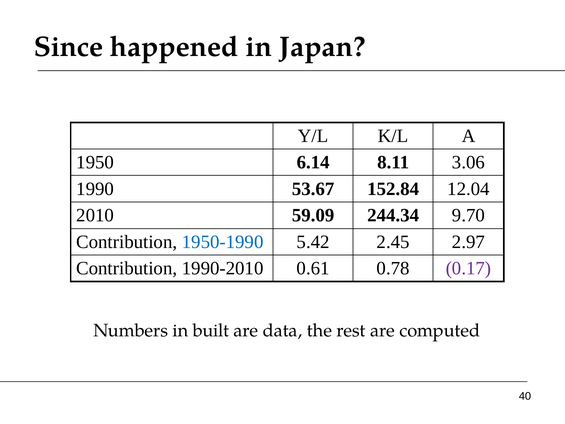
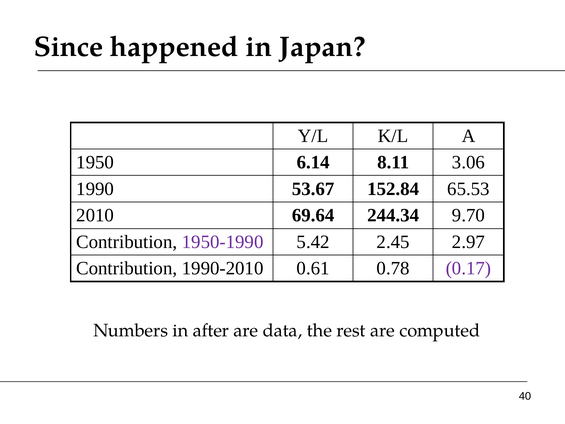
12.04: 12.04 -> 65.53 (468, 189)
59.09: 59.09 -> 69.64 (313, 215)
1950-1990 colour: blue -> purple (223, 242)
built: built -> after (211, 330)
